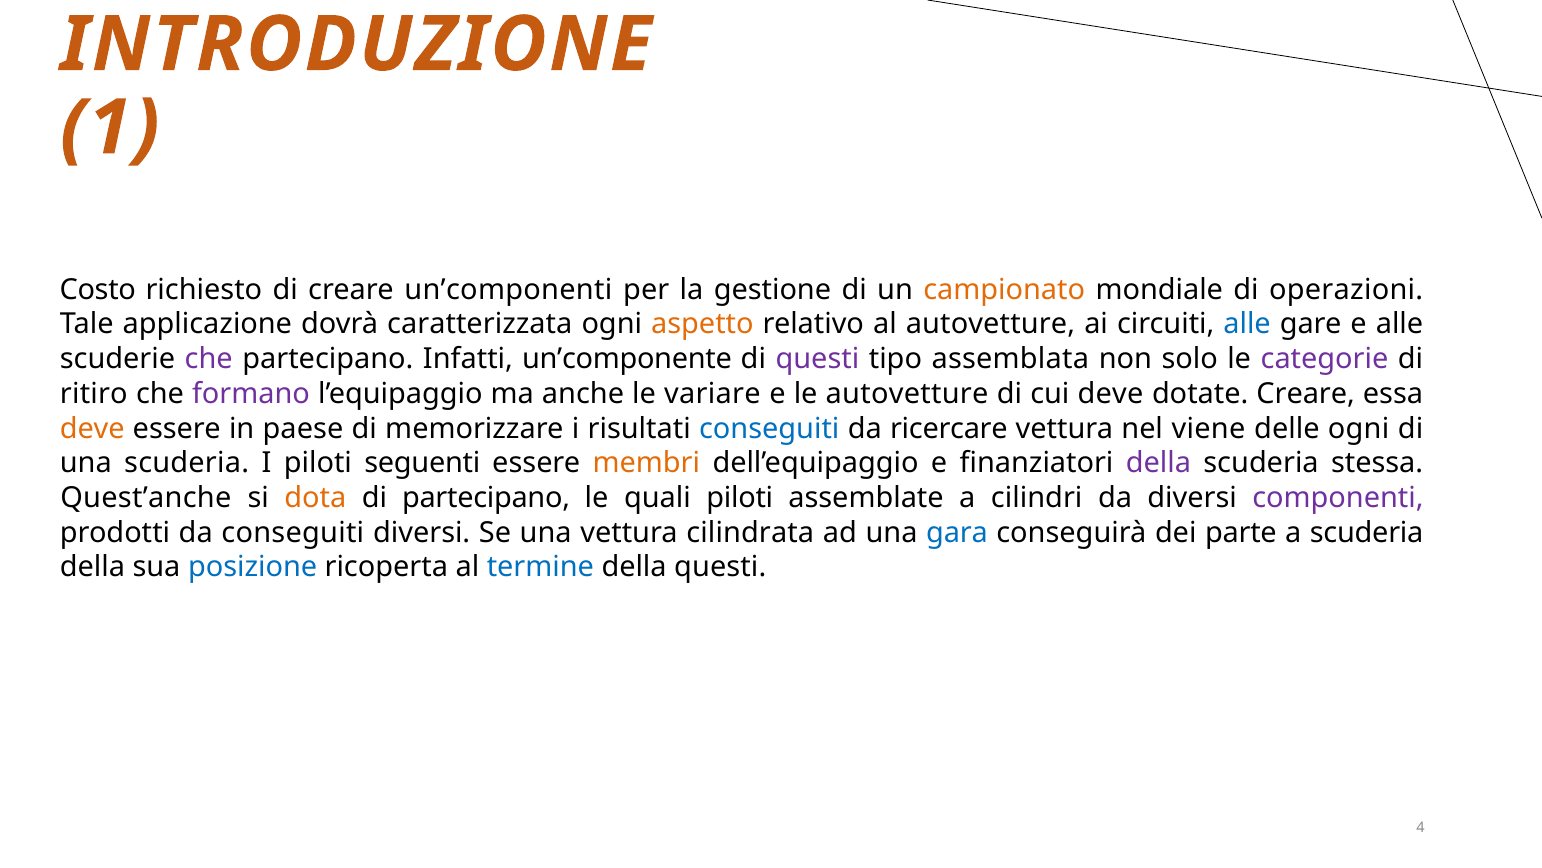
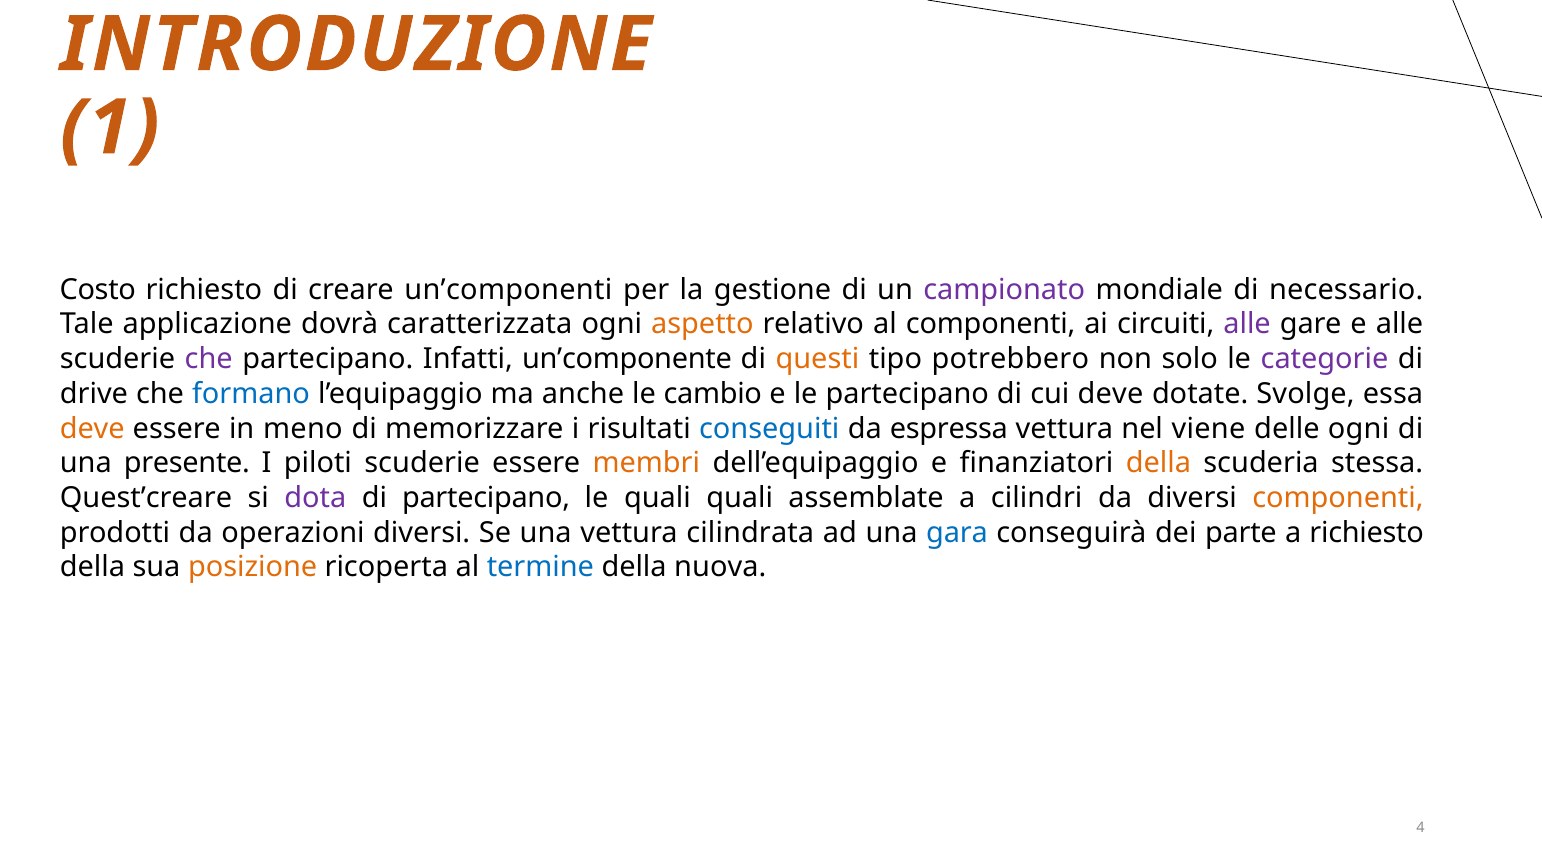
campionato colour: orange -> purple (1004, 289)
operazioni: operazioni -> necessario (1346, 289)
al autovetture: autovetture -> componenti (991, 324)
alle colour: blue -> purple (1247, 324)
questi colour: purple -> orange (817, 359)
assemblata: assemblata -> potrebbero (1010, 359)
ritiro: ritiro -> drive (94, 393)
formano colour: purple -> blue (251, 393)
variare: variare -> cambio (713, 393)
le autovetture: autovetture -> partecipano (907, 393)
dotate Creare: Creare -> Svolge (1306, 393)
paese: paese -> meno (303, 428)
ricercare: ricercare -> espressa (949, 428)
una scuderia: scuderia -> presente (187, 463)
piloti seguenti: seguenti -> scuderie (422, 463)
della colour: purple -> orange (1158, 463)
Quest’anche: Quest’anche -> Quest’creare (146, 498)
dota colour: orange -> purple (315, 498)
quali piloti: piloti -> quali (740, 498)
componenti colour: purple -> orange (1338, 498)
da conseguiti: conseguiti -> operazioni (293, 532)
a scuderia: scuderia -> richiesto (1367, 532)
posizione colour: blue -> orange (253, 567)
della questi: questi -> nuova (720, 567)
